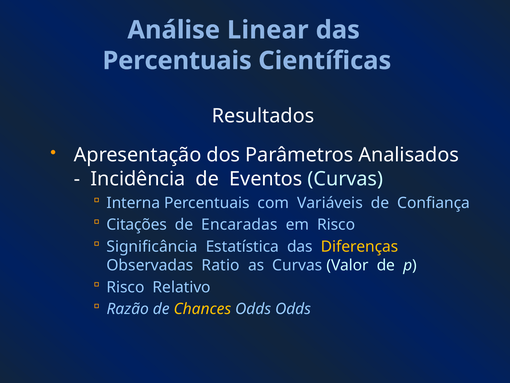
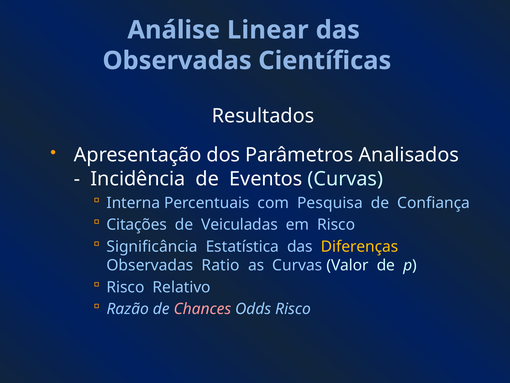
Percentuais: Percentuais -> Observadas (177, 61)
Variáveis: Variáveis -> Pesquisa (330, 203)
Encaradas: Encaradas -> Veiculadas (240, 225)
Chances colour: yellow -> pink (202, 309)
Odds Odds: Odds -> Risco (293, 309)
